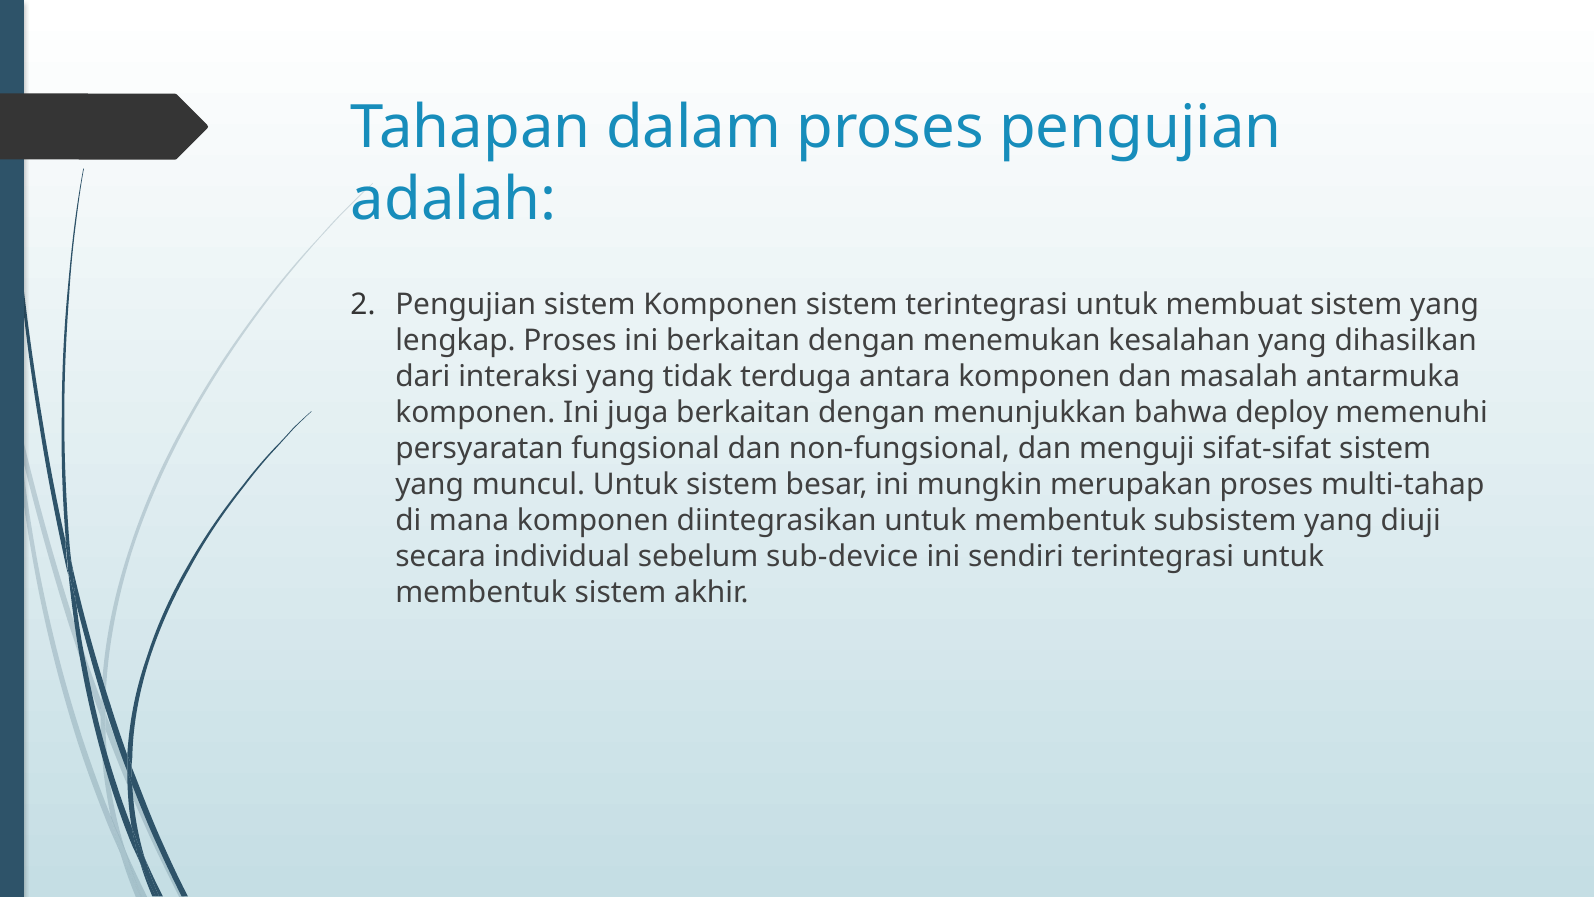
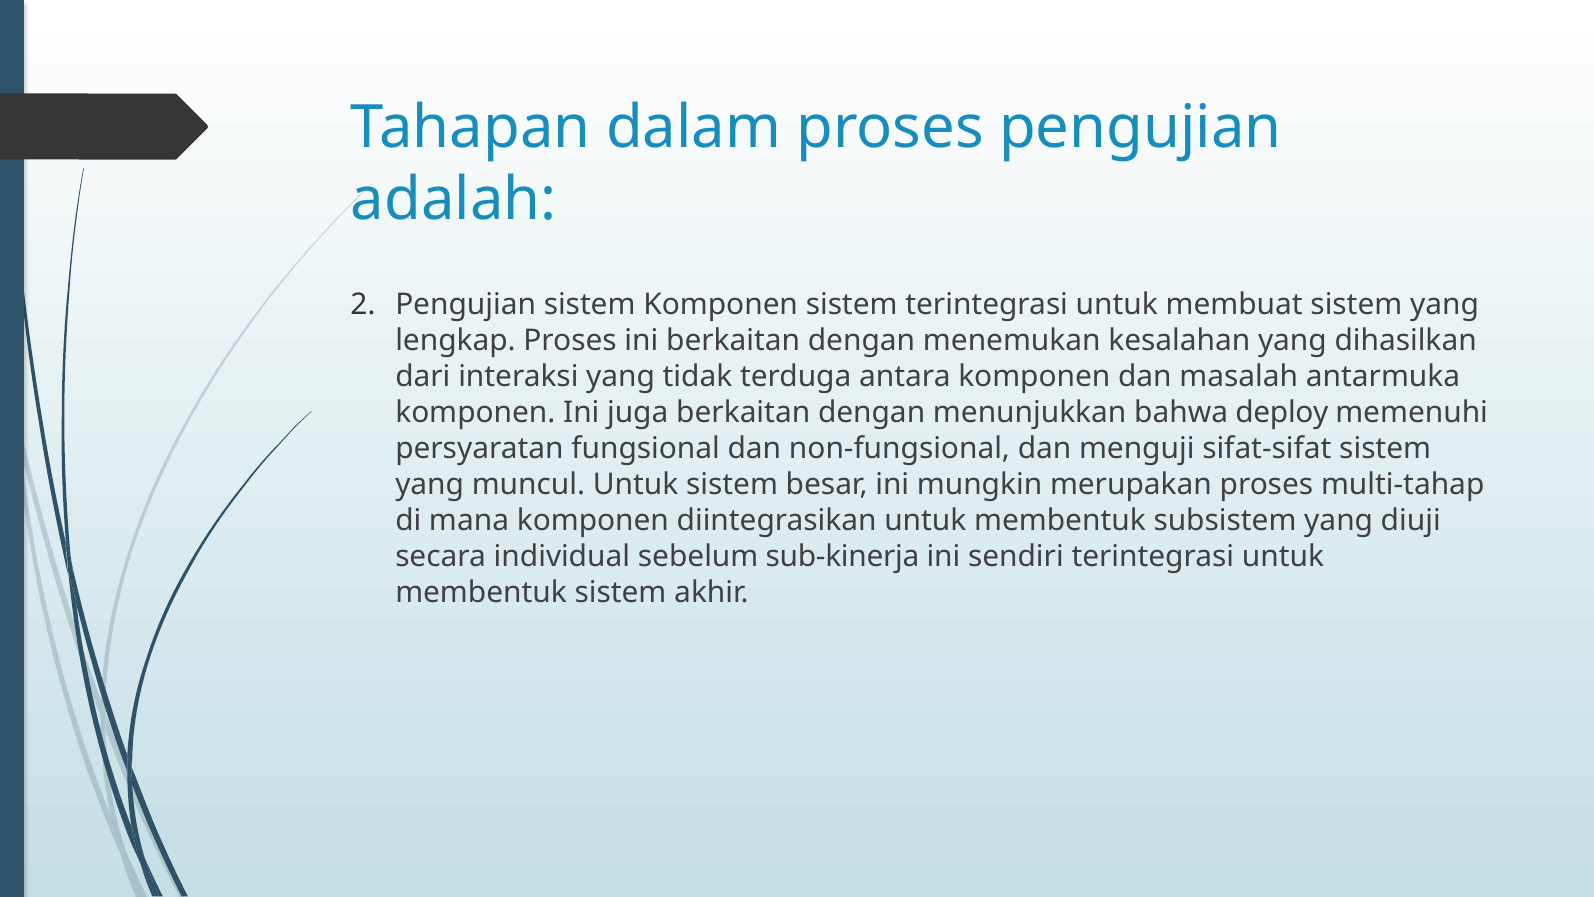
sub-device: sub-device -> sub-kinerja (842, 556)
